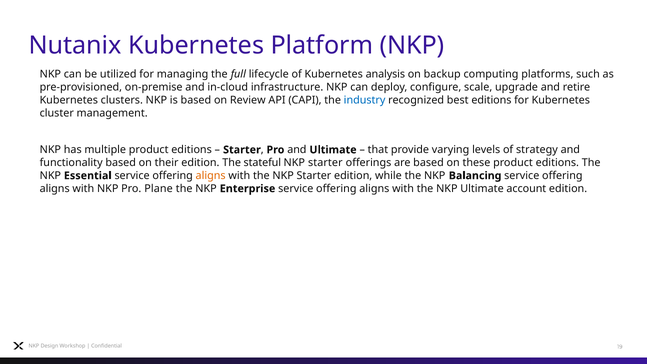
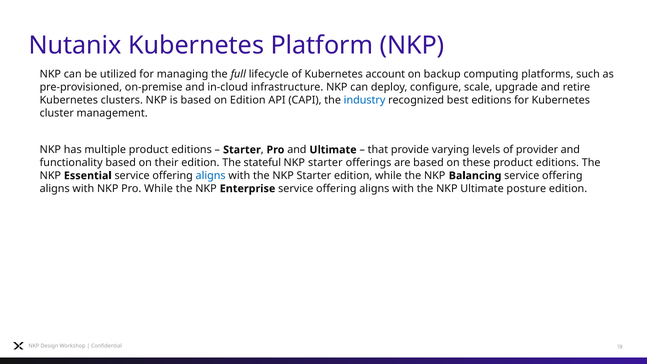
analysis: analysis -> account (385, 74)
on Review: Review -> Edition (248, 100)
strategy: strategy -> provider (537, 150)
aligns colour: orange -> blue (211, 176)
Pro Plane: Plane -> While (159, 189)
account: account -> posture (526, 189)
